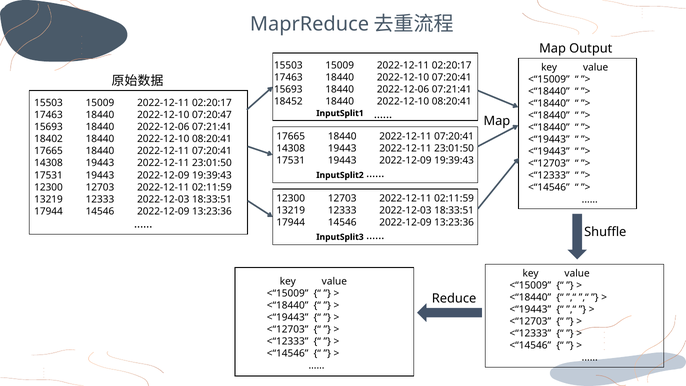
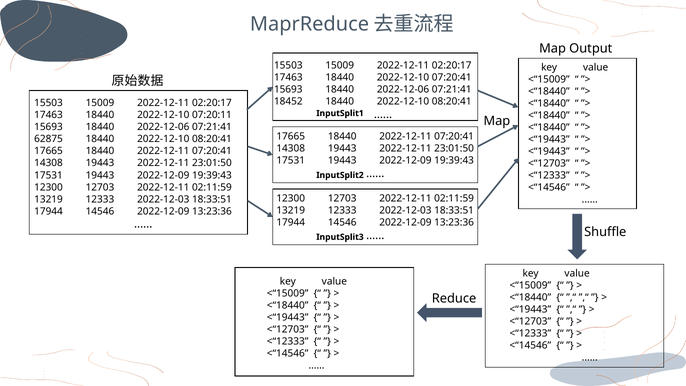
07:20:47: 07:20:47 -> 07:20:11 (212, 115)
18402: 18402 -> 62875 (49, 139)
